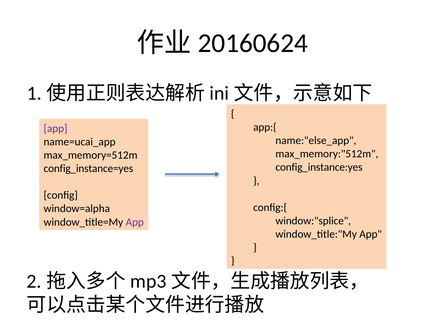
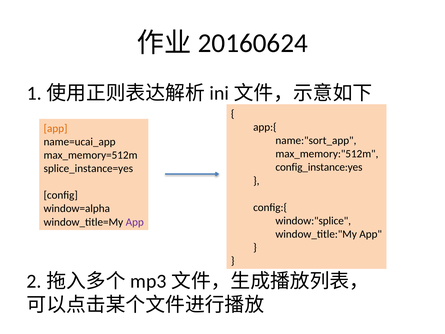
app colour: purple -> orange (56, 128)
name:"else_app: name:"else_app -> name:"sort_app (316, 140)
config_instance=yes: config_instance=yes -> splice_instance=yes (88, 168)
